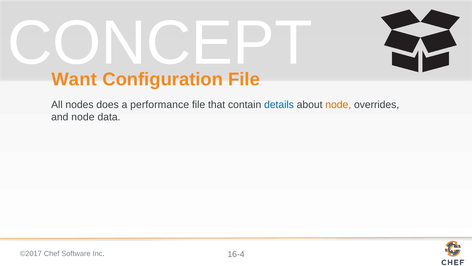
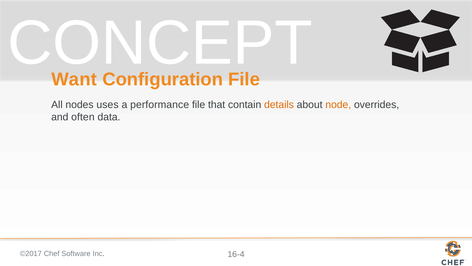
does: does -> uses (108, 105)
details colour: blue -> orange (279, 105)
and node: node -> often (83, 117)
